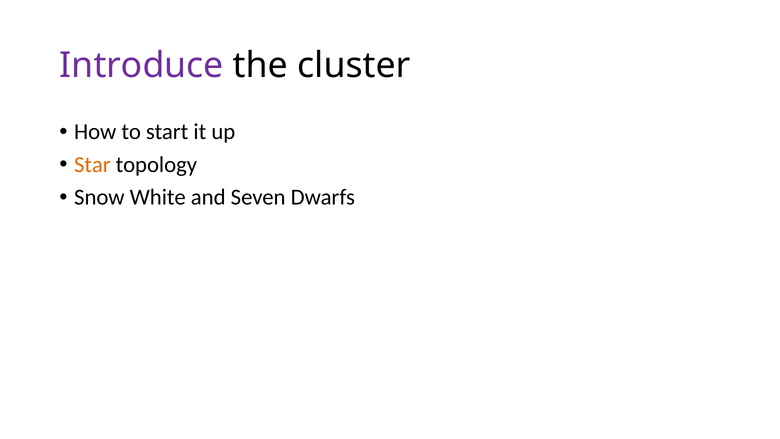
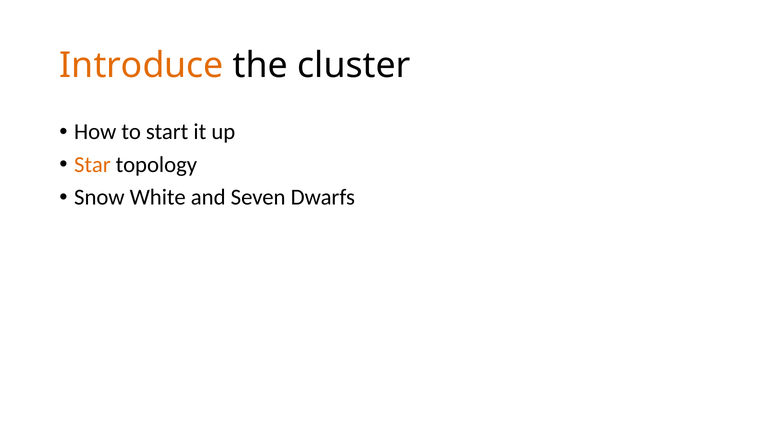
Introduce colour: purple -> orange (142, 66)
